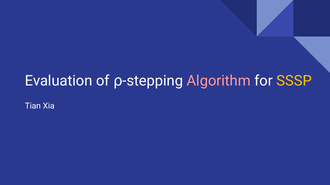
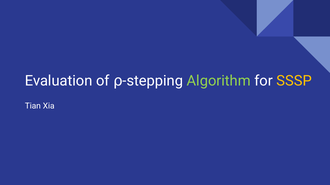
Algorithm colour: pink -> light green (219, 81)
